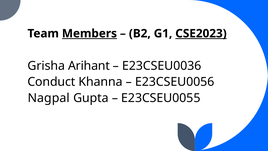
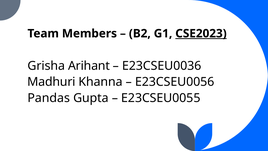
Members underline: present -> none (89, 33)
Conduct: Conduct -> Madhuri (51, 82)
Nagpal: Nagpal -> Pandas (49, 98)
